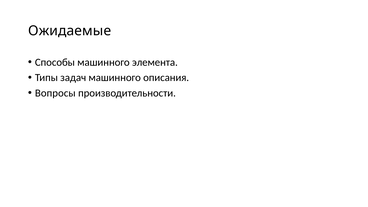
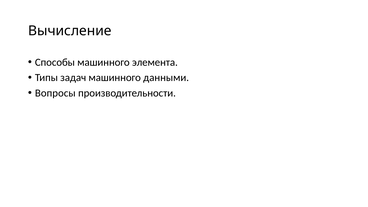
Ожидаемые: Ожидаемые -> Вычисление (70, 31)
описания: описания -> данными (166, 78)
